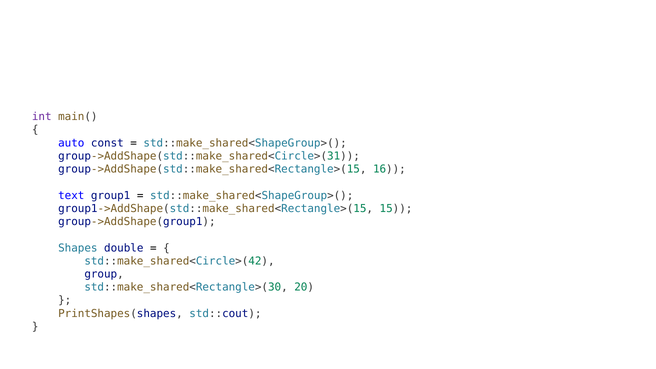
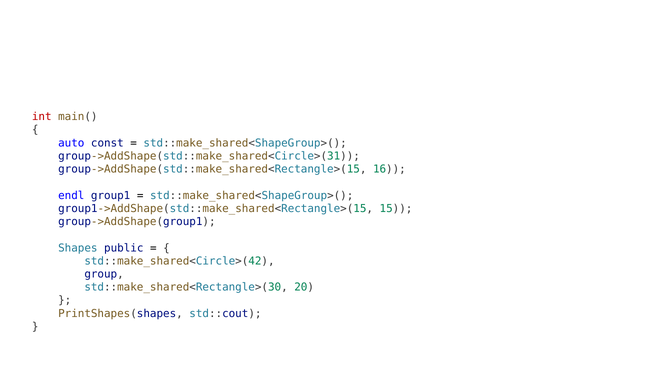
int colour: purple -> red (42, 117)
text: text -> endl (71, 195)
double: double -> public (124, 248)
